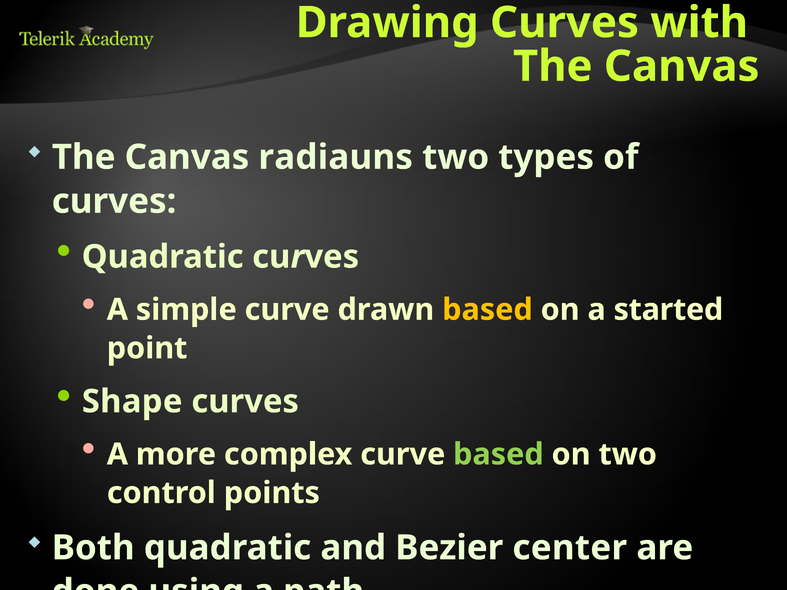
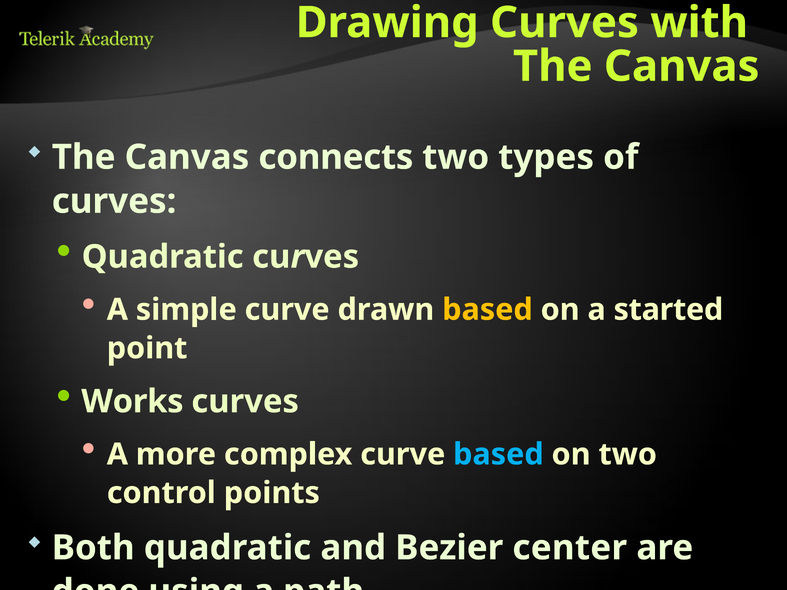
radiauns: radiauns -> connects (336, 157)
Shape: Shape -> Works (132, 402)
based colour: light green -> light blue (498, 455)
